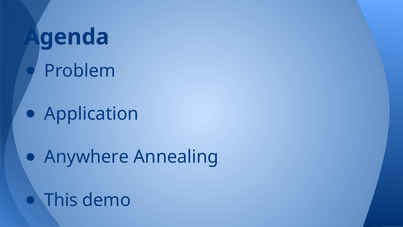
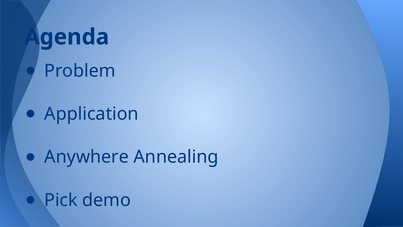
This: This -> Pick (61, 200)
